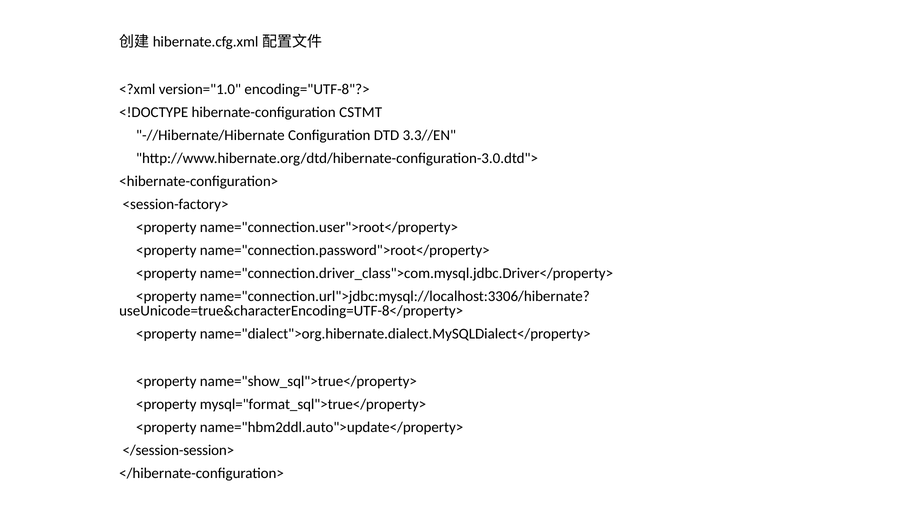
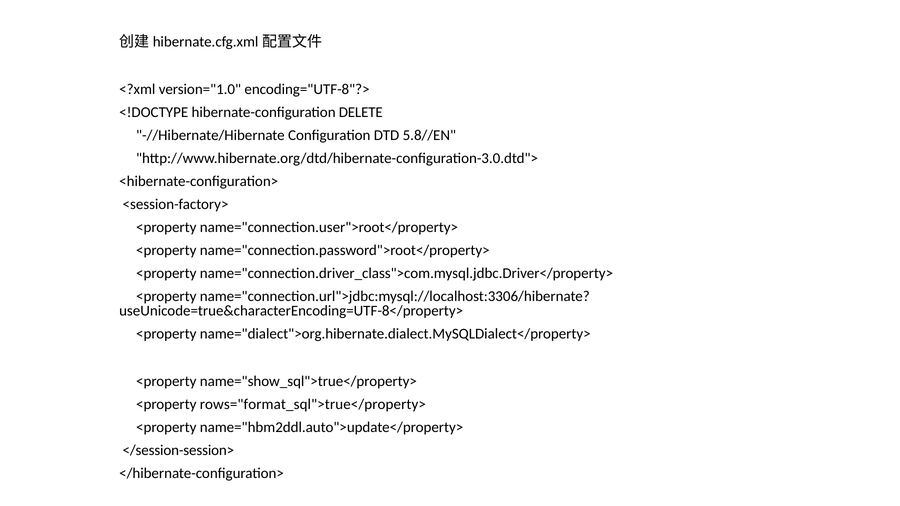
CSTMT: CSTMT -> DELETE (361, 112)
3.3//EN: 3.3//EN -> 5.8//EN (429, 135)
mysql="format_sql">true</property>: mysql="format_sql">true</property> -> rows="format_sql">true</property> (313, 404)
